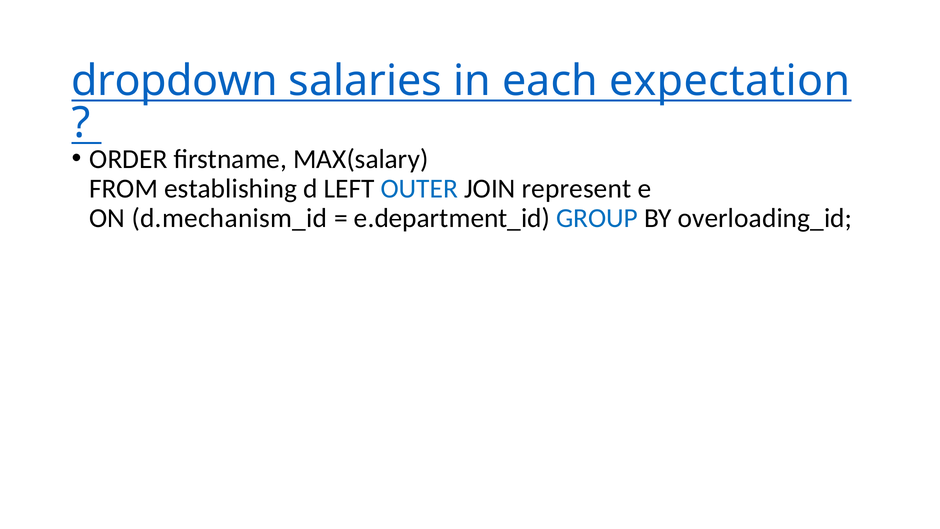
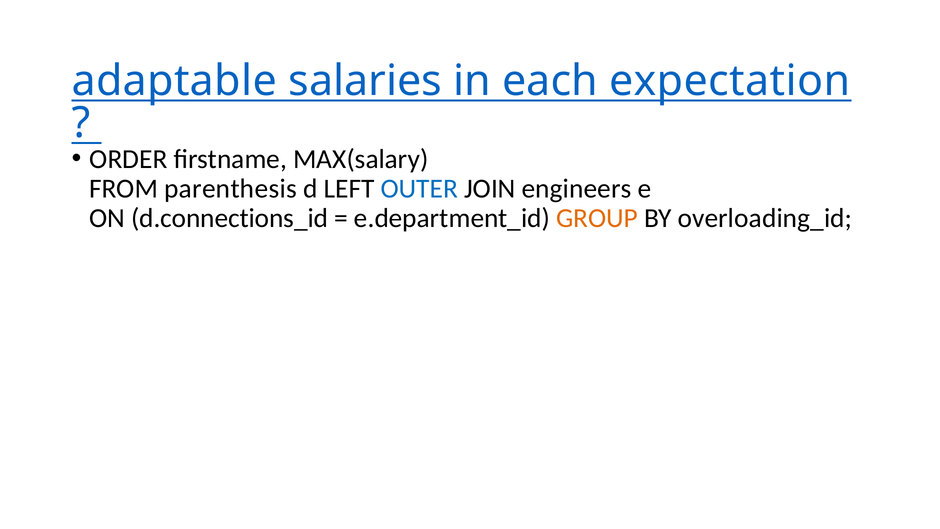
dropdown: dropdown -> adaptable (174, 81)
establishing: establishing -> parenthesis (230, 189)
represent: represent -> engineers (577, 189)
d.mechanism_id: d.mechanism_id -> d.connections_id (230, 218)
GROUP colour: blue -> orange (597, 218)
